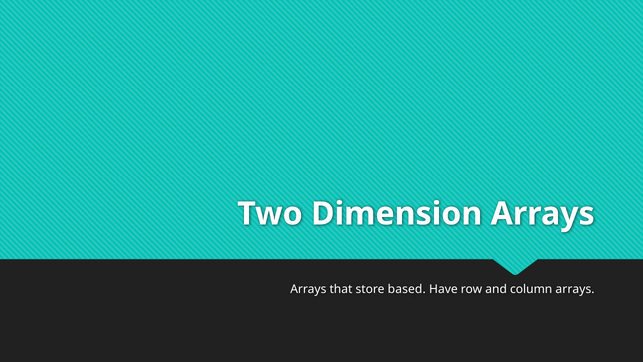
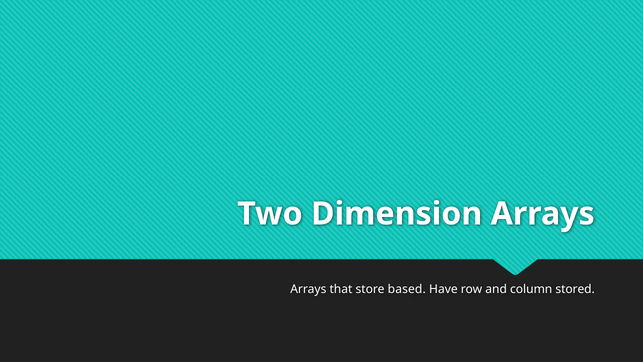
column arrays: arrays -> stored (575, 289)
